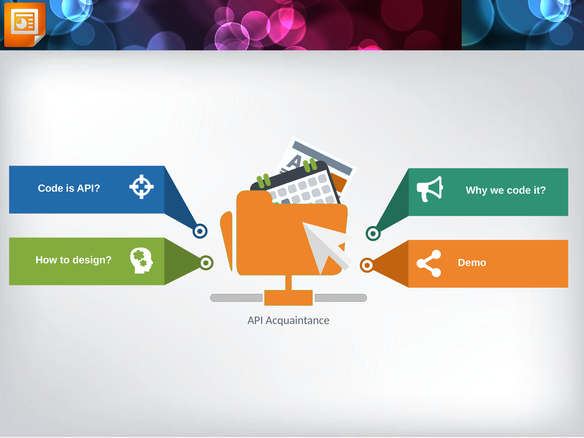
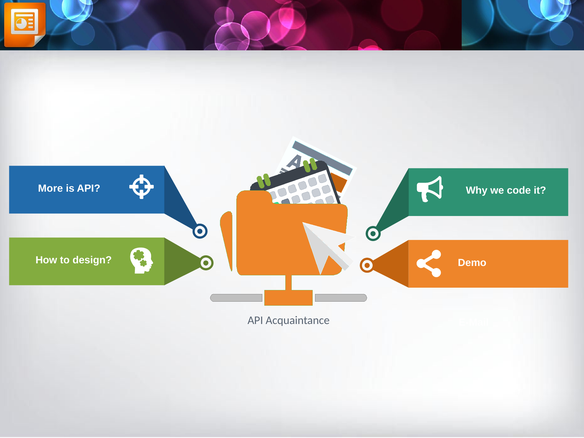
Code: Code -> More (50, 189)
